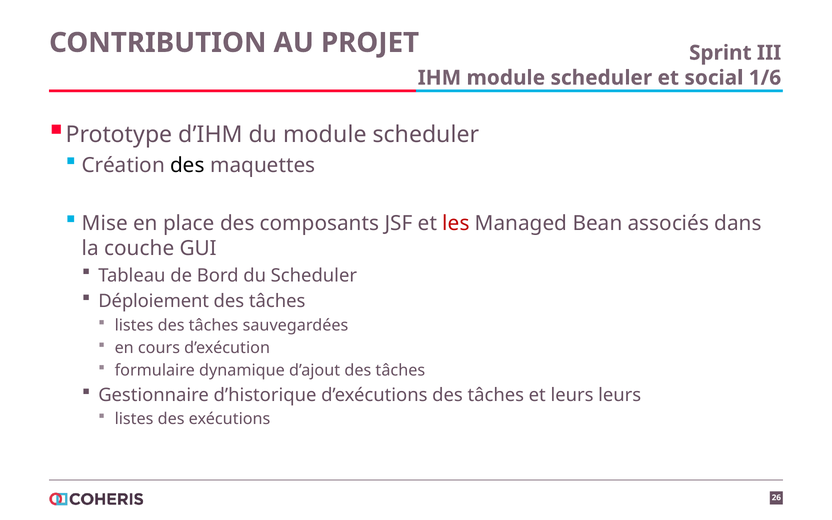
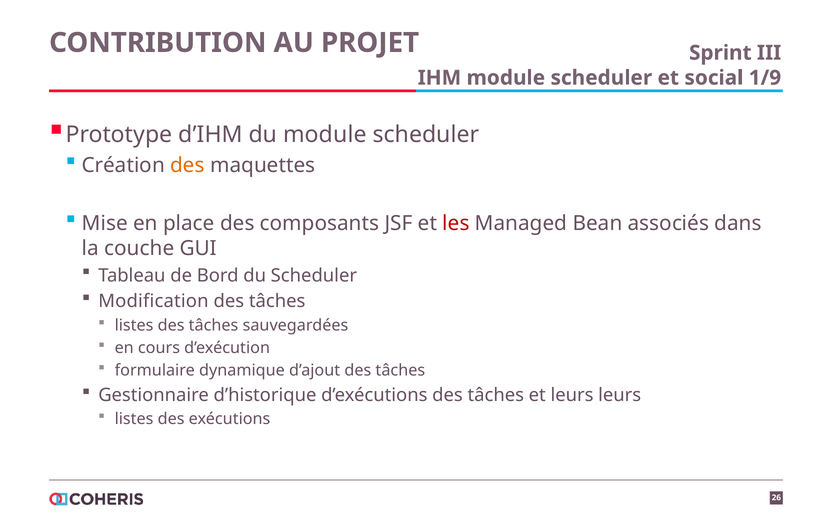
1/6: 1/6 -> 1/9 (765, 78)
des colour: black -> orange (187, 165)
Déploiement: Déploiement -> Modification (153, 301)
